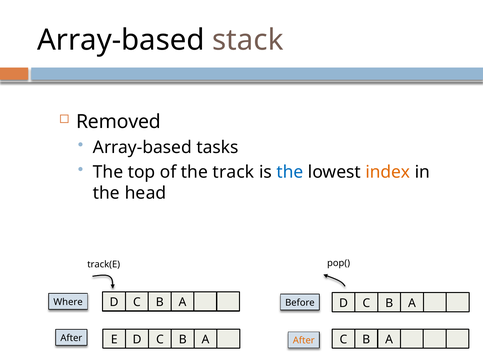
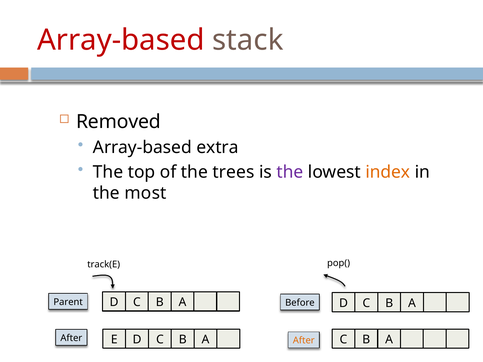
Array-based colour: black -> red (121, 40)
tasks: tasks -> extra (217, 147)
track: track -> trees (233, 172)
the colour: blue -> purple (290, 172)
head: head -> most (146, 193)
Where: Where -> Parent (68, 302)
